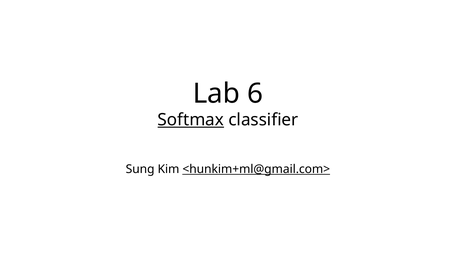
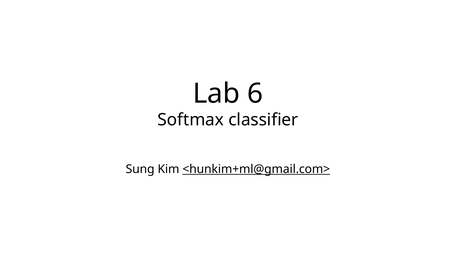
Softmax underline: present -> none (191, 120)
